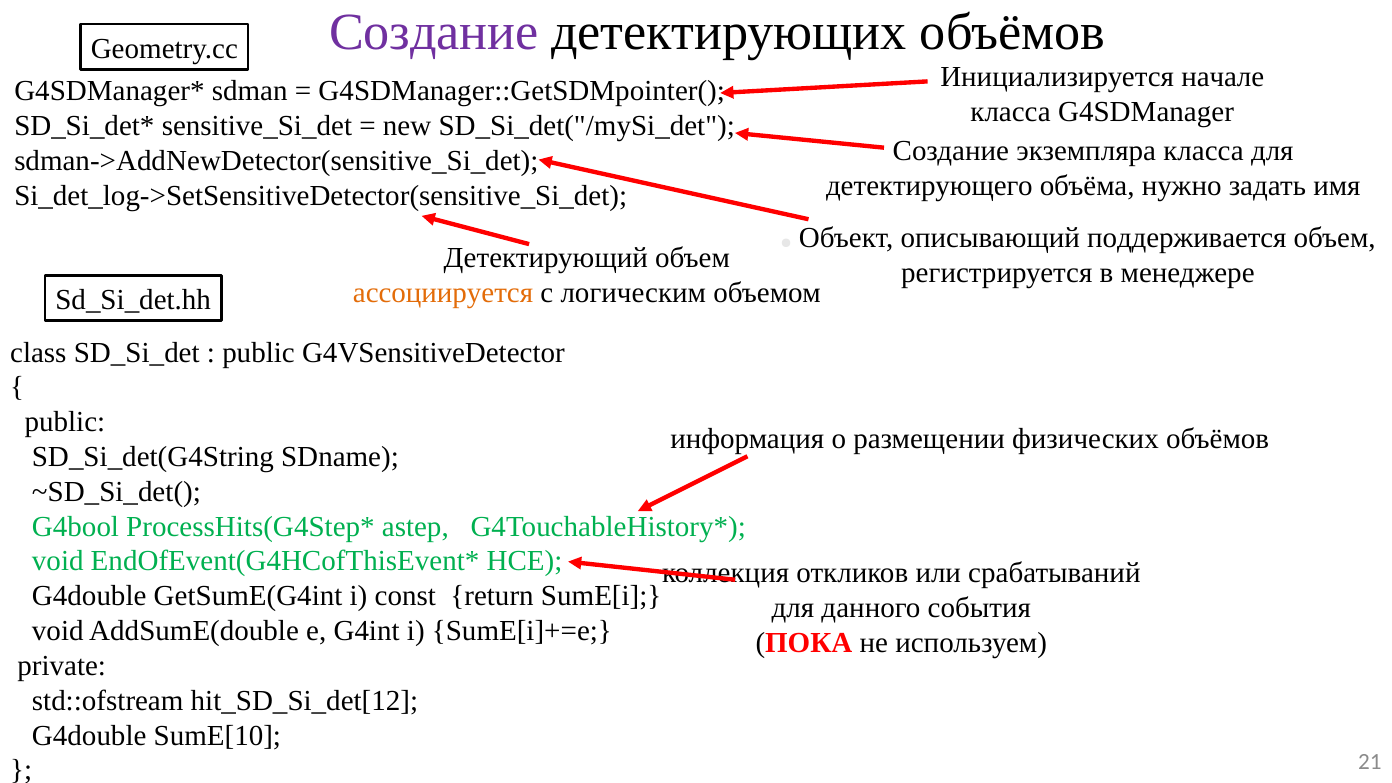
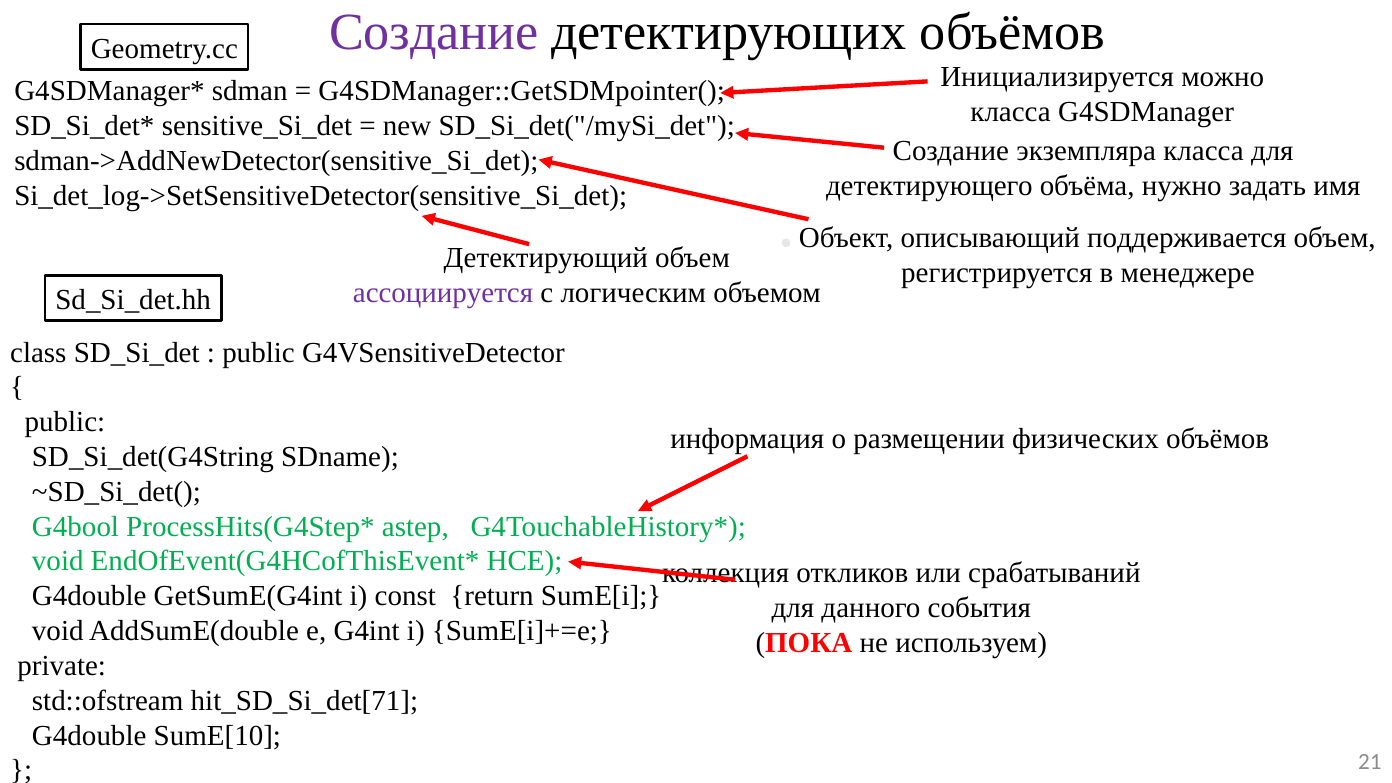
начале: начале -> можно (1223, 77)
ассоциируется colour: orange -> purple (443, 293)
hit_SD_Si_det[12: hit_SD_Si_det[12 -> hit_SD_Si_det[71 (304, 701)
